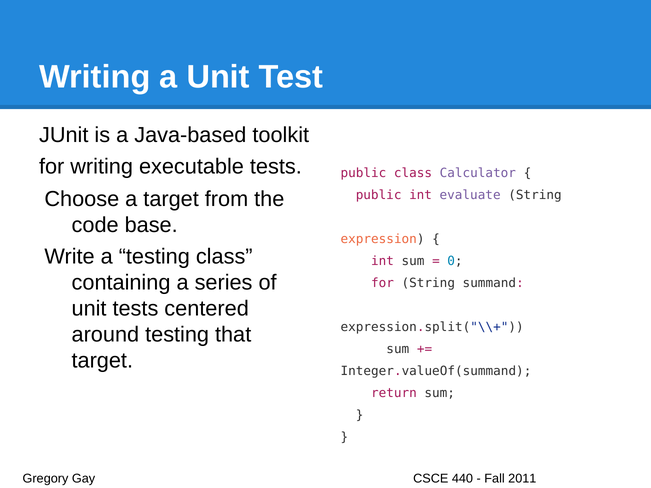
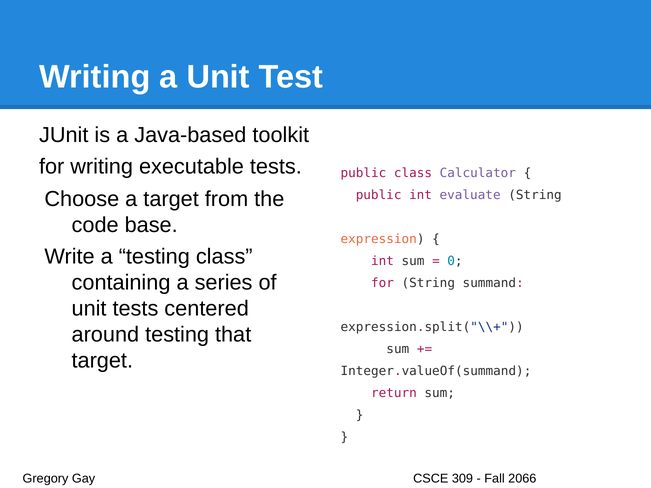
440: 440 -> 309 (462, 479)
2011: 2011 -> 2066 (522, 479)
